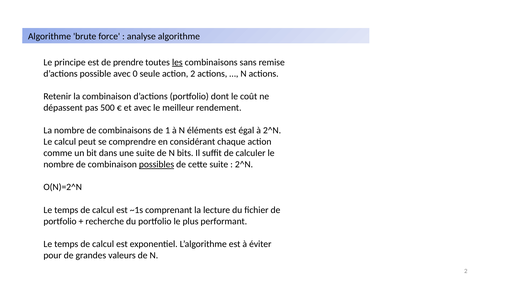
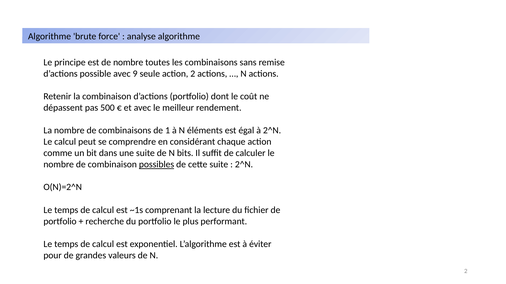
de prendre: prendre -> nombre (128, 62)
les underline: present -> none (177, 62)
0: 0 -> 9 (135, 74)
